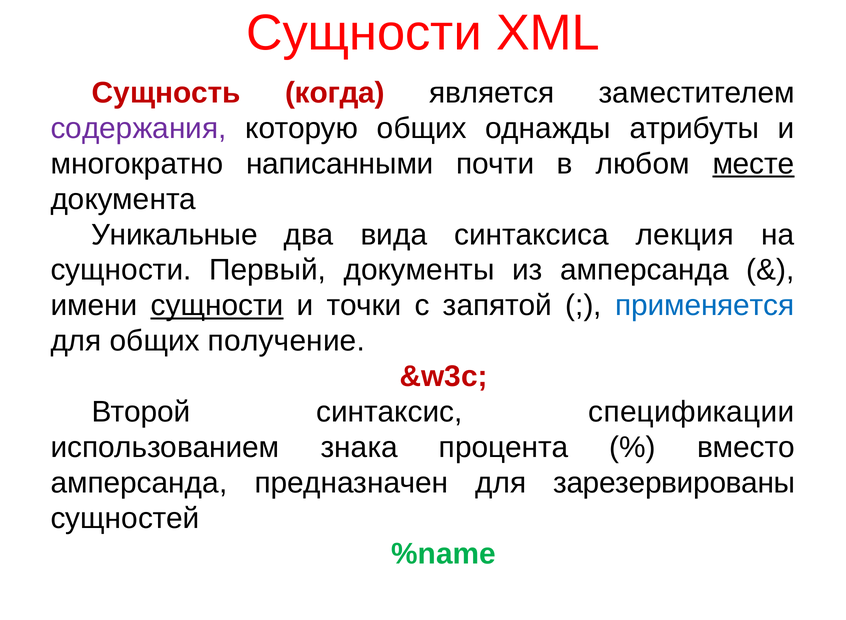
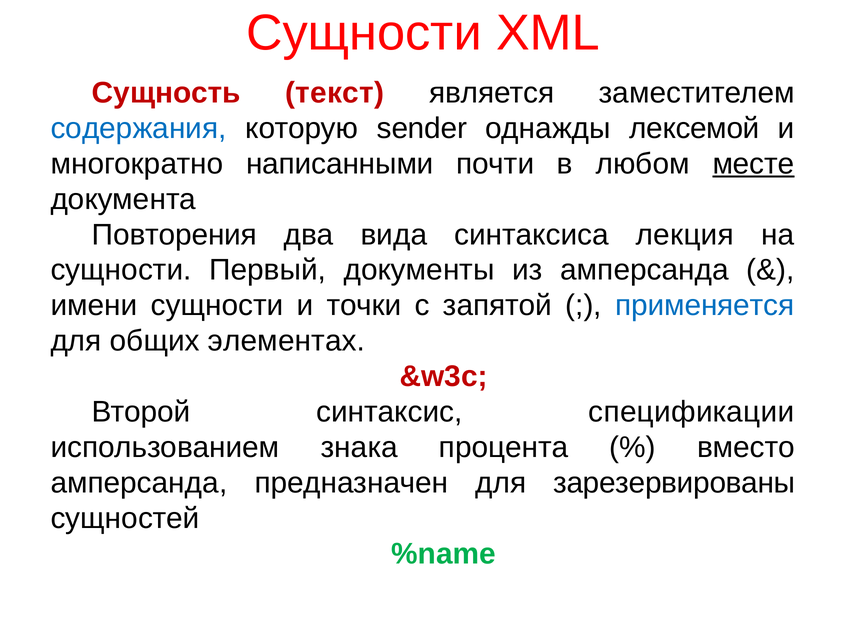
когда: когда -> текст (335, 93)
содержания colour: purple -> blue (139, 128)
которую общих: общих -> sender (422, 128)
атрибуты: атрибуты -> лексемой (694, 128)
Уникальные: Уникальные -> Повторения (174, 235)
сущности underline: present -> none (217, 305)
получение: получение -> элементах (287, 341)
